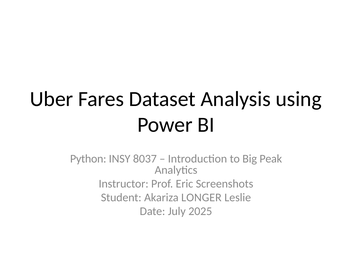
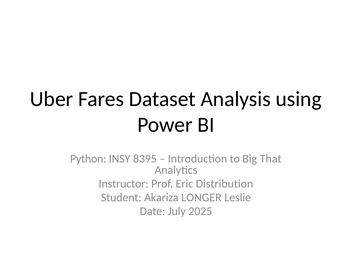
8037: 8037 -> 8395 (145, 159)
Peak: Peak -> That (271, 159)
Screenshots: Screenshots -> Distribution (225, 184)
